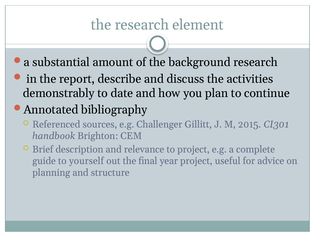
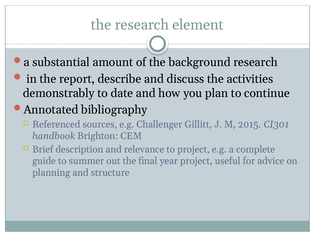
yourself: yourself -> summer (86, 161)
